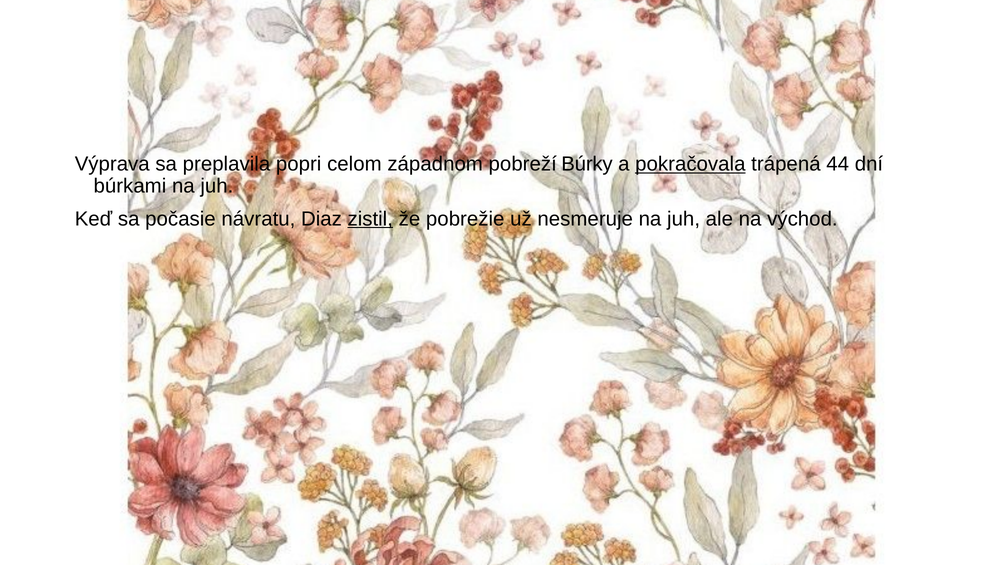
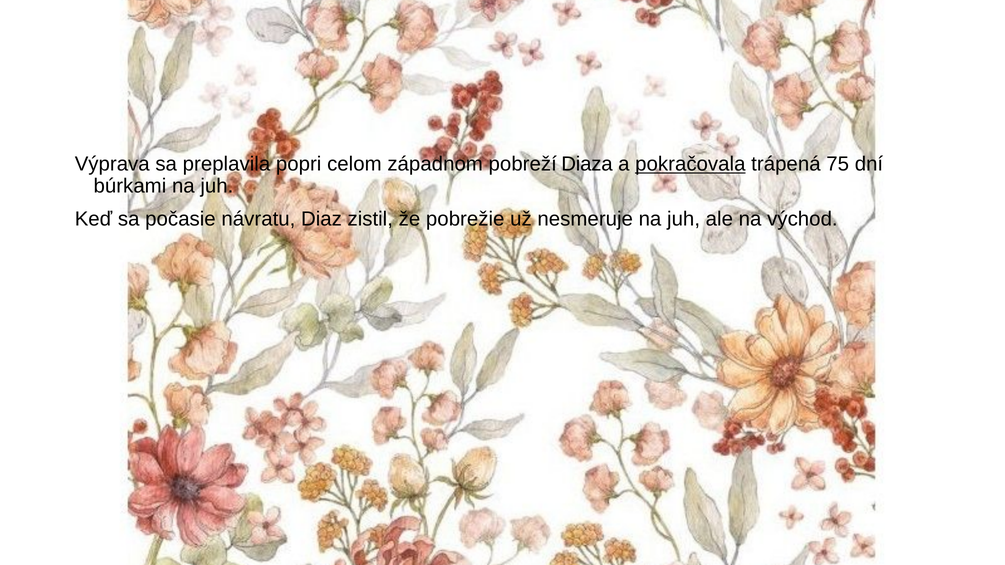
Búrky: Búrky -> Diaza (587, 164)
44: 44 -> 75 (838, 164)
zistil underline: present -> none (370, 219)
